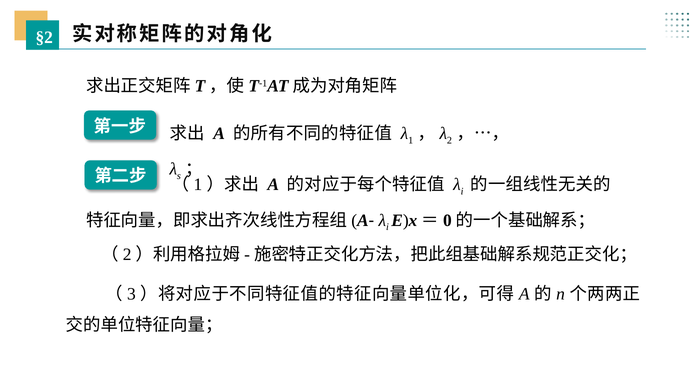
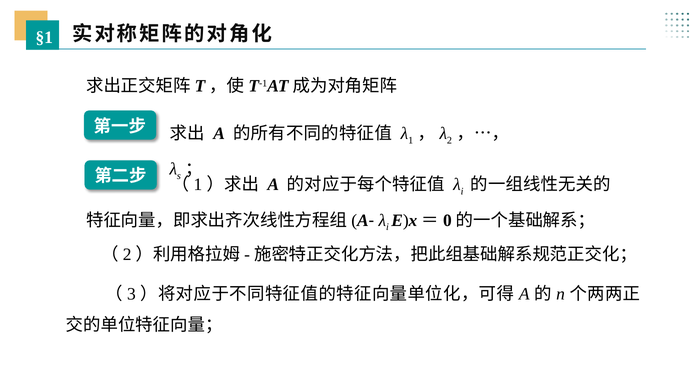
§2: §2 -> §1 (44, 37)
